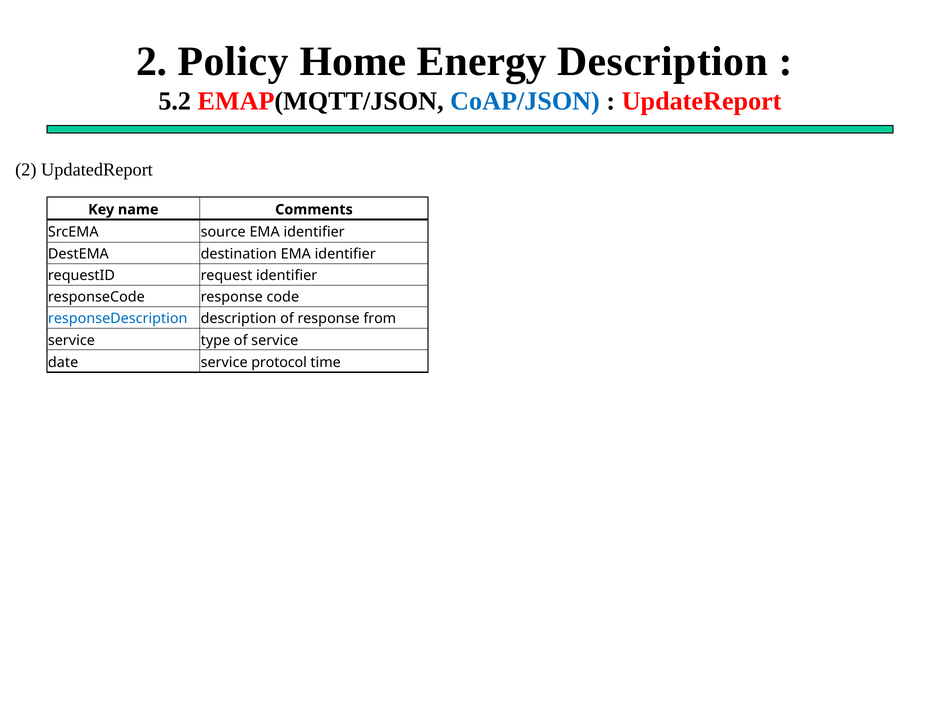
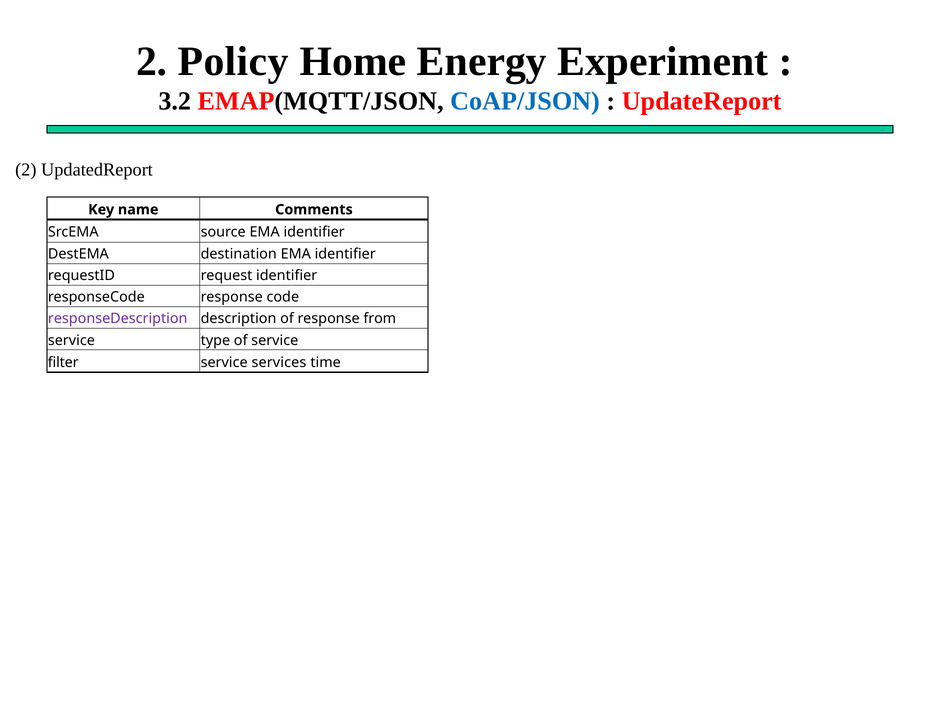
Energy Description: Description -> Experiment (663, 62)
5.2: 5.2 -> 3.2 (175, 101)
responseDescription colour: blue -> purple (118, 319)
date: date -> filter (63, 362)
protocol: protocol -> services (279, 362)
